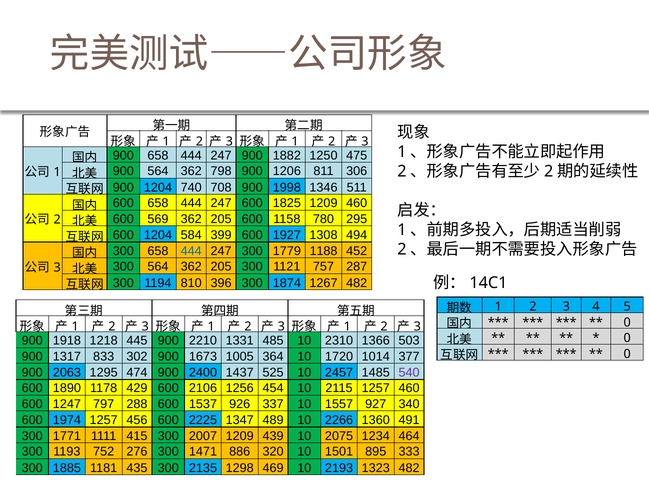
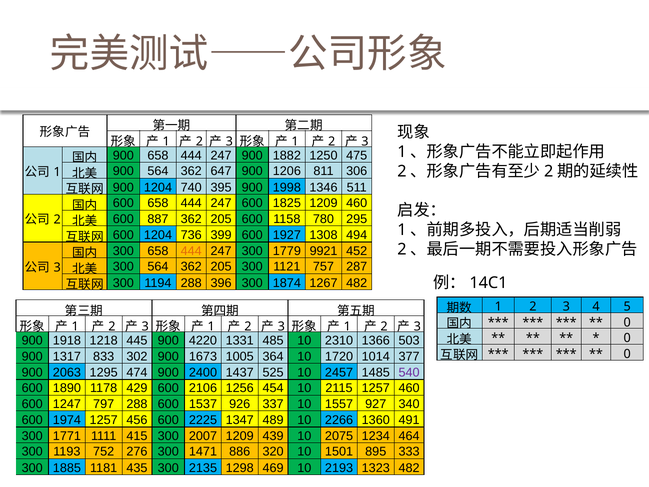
798: 798 -> 647 (221, 171)
708: 708 -> 395 (221, 187)
569: 569 -> 887 (158, 219)
584: 584 -> 736 (191, 235)
444 colour: blue -> orange (191, 251)
1188: 1188 -> 9921 (324, 251)
1194 810: 810 -> 288 (191, 283)
2210: 2210 -> 4220 (203, 340)
